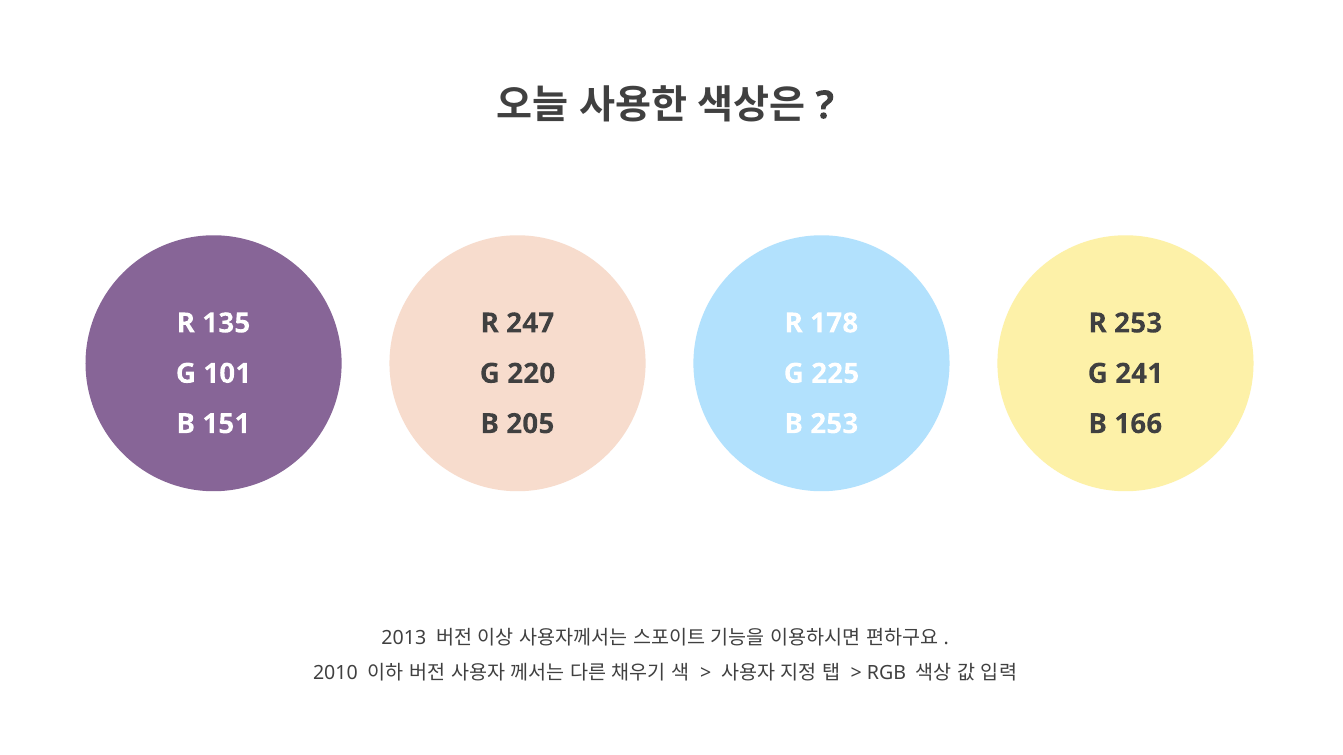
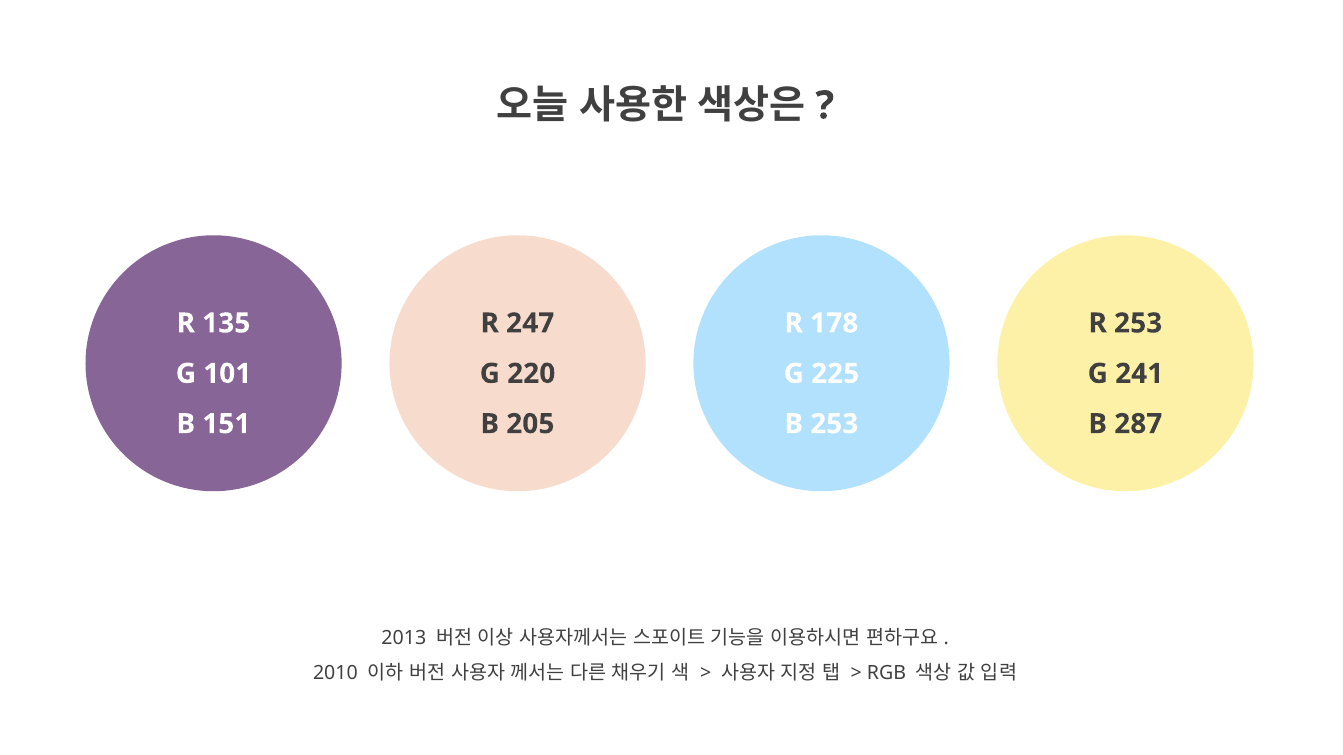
166: 166 -> 287 (1138, 424)
